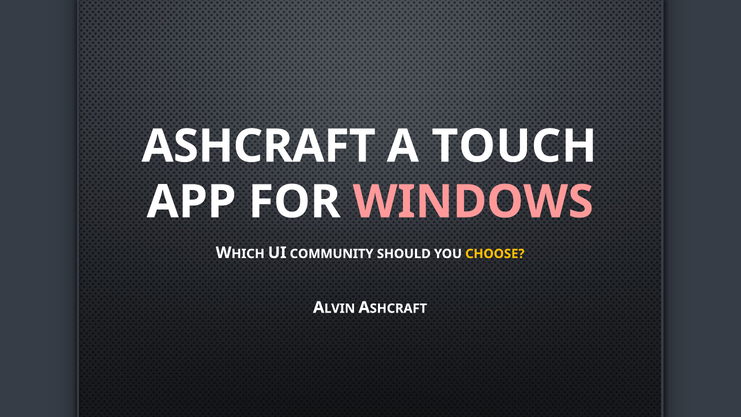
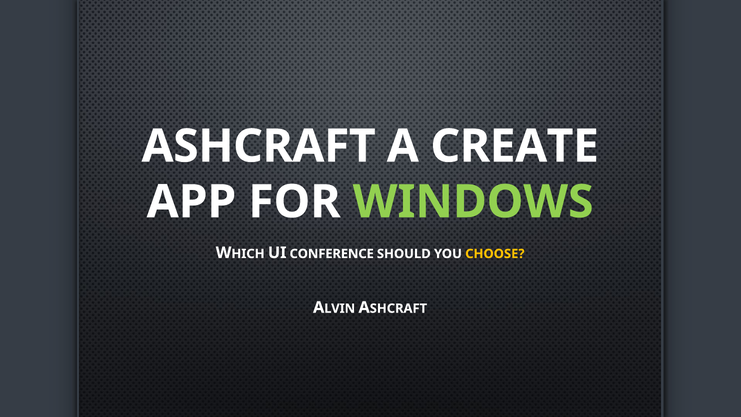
TOUCH: TOUCH -> CREATE (515, 146)
WINDOWS colour: pink -> light green (473, 202)
COMMUNITY: COMMUNITY -> CONFERENCE (332, 254)
